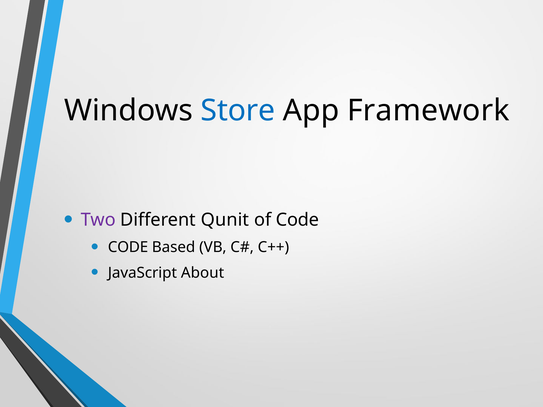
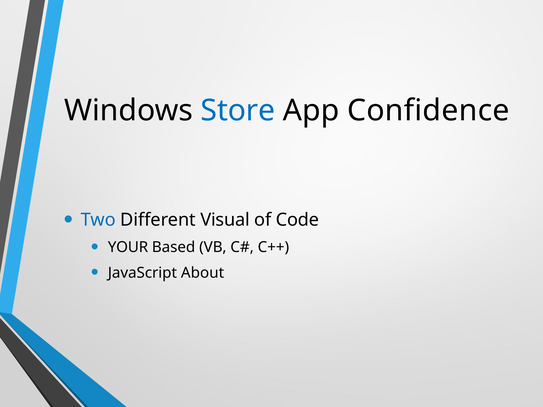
Framework: Framework -> Confidence (428, 111)
Two colour: purple -> blue (98, 220)
Qunit: Qunit -> Visual (225, 220)
CODE: CODE -> YOUR (128, 247)
